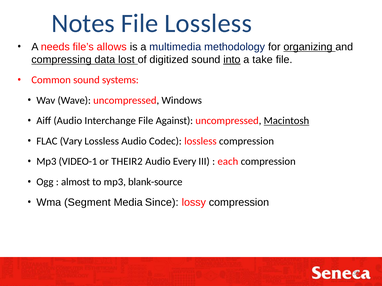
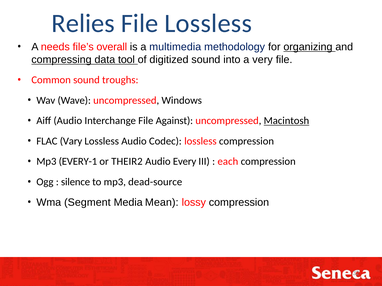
Notes: Notes -> Relies (83, 23)
allows: allows -> overall (112, 47)
lost: lost -> tool (126, 60)
into underline: present -> none (232, 60)
take: take -> very (263, 60)
systems: systems -> troughs (120, 80)
VIDEO-1: VIDEO-1 -> EVERY-1 (78, 162)
almost: almost -> silence (76, 182)
blank-source: blank-source -> dead-source (155, 182)
Since: Since -> Mean (162, 203)
